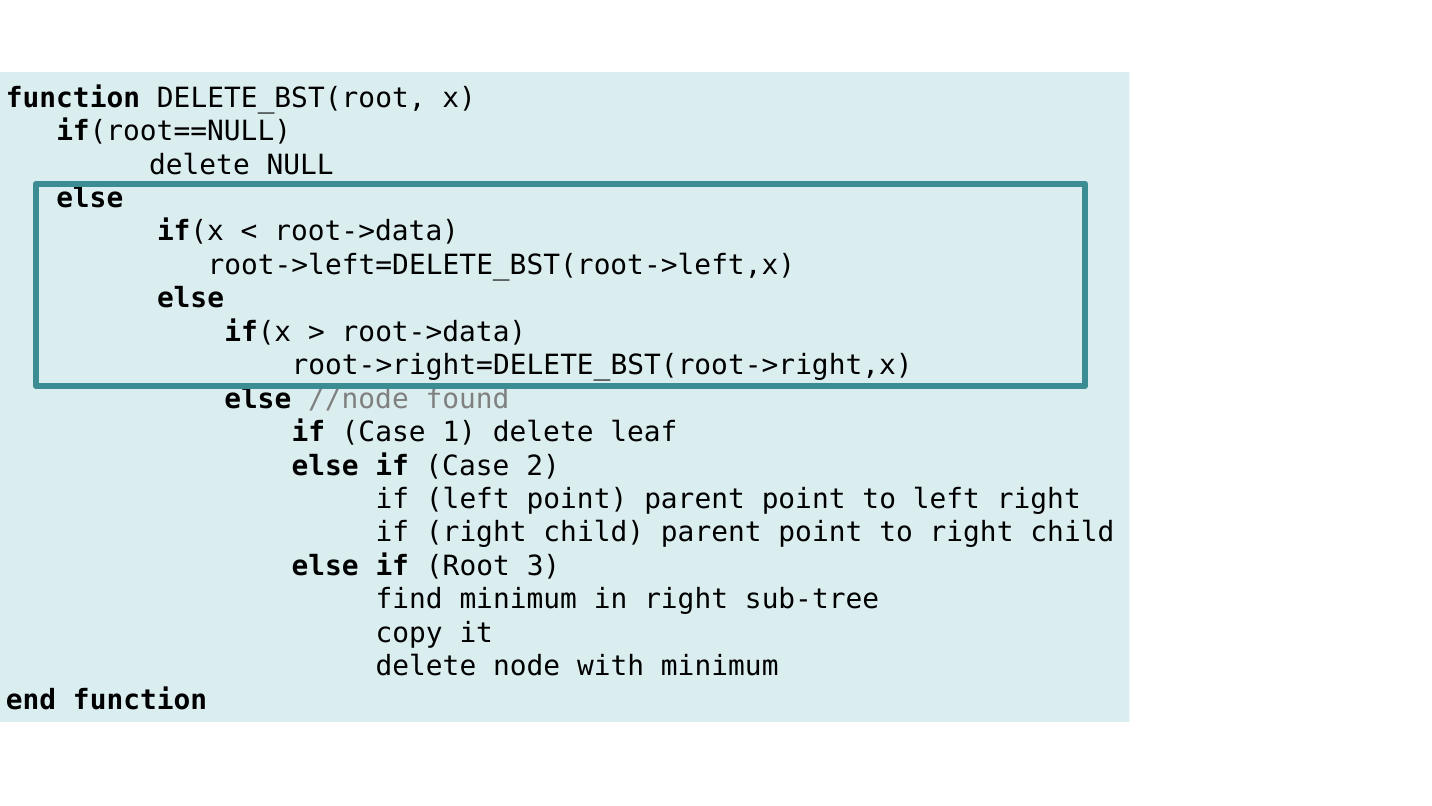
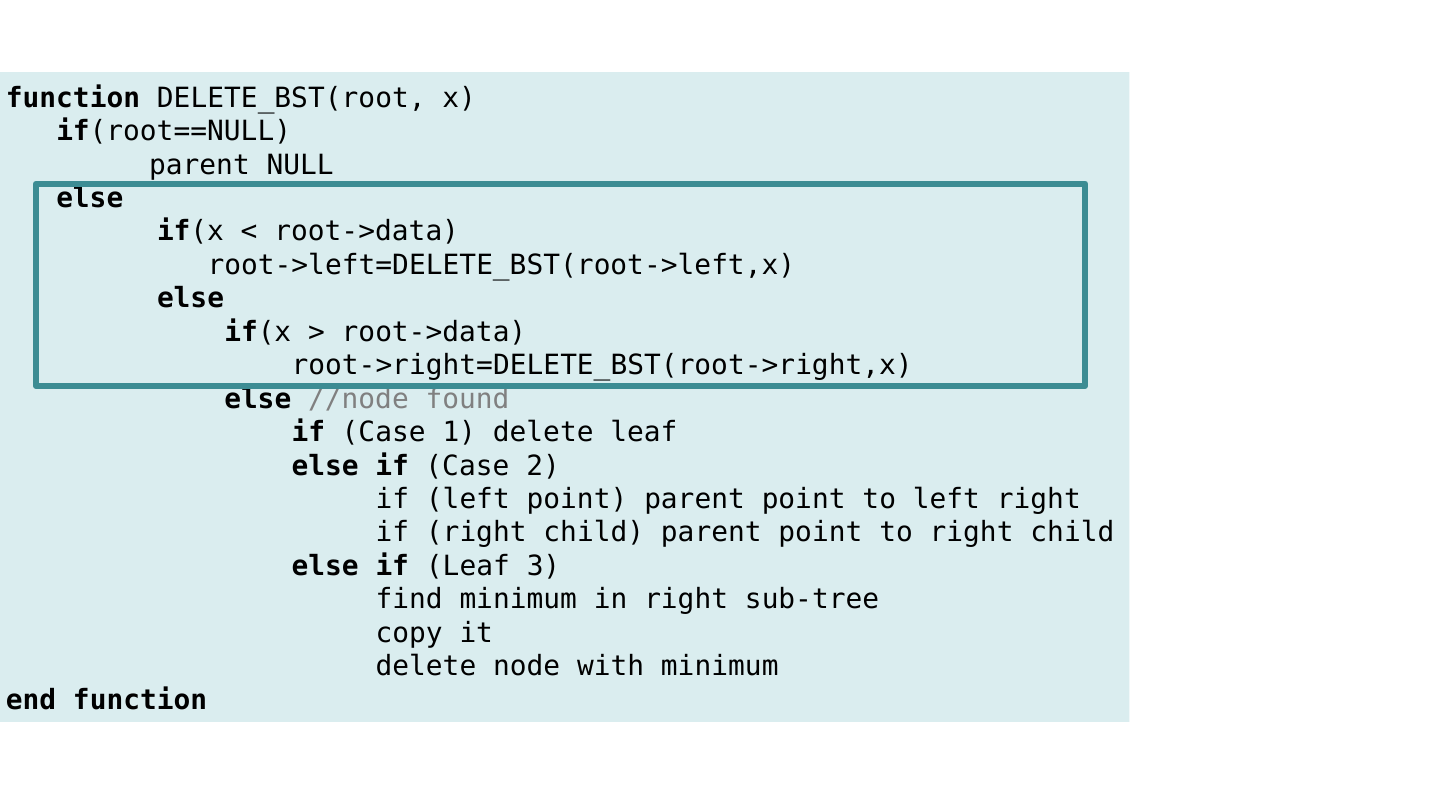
delete: delete -> parent (199, 165)
if Root: Root -> Leaf (468, 566)
